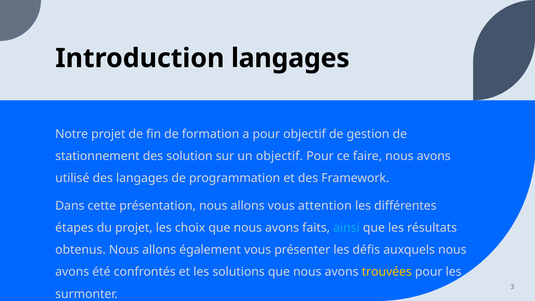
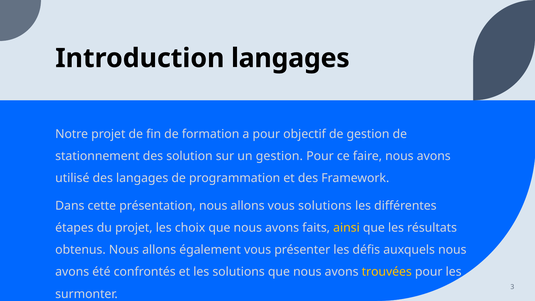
un objectif: objectif -> gestion (279, 156)
vous attention: attention -> solutions (325, 206)
ainsi colour: light blue -> yellow (346, 228)
